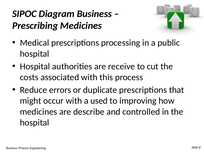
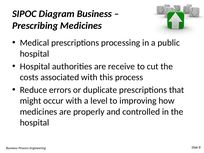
used: used -> level (99, 101)
describe: describe -> properly (89, 112)
